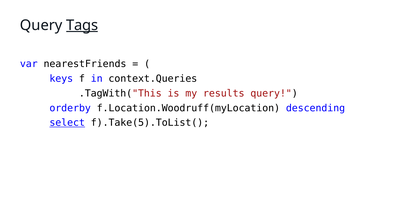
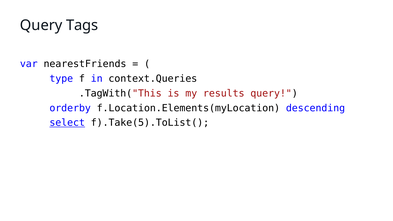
Tags underline: present -> none (82, 25)
keys: keys -> type (61, 79)
f.Location.Woodruff(myLocation: f.Location.Woodruff(myLocation -> f.Location.Elements(myLocation (188, 108)
